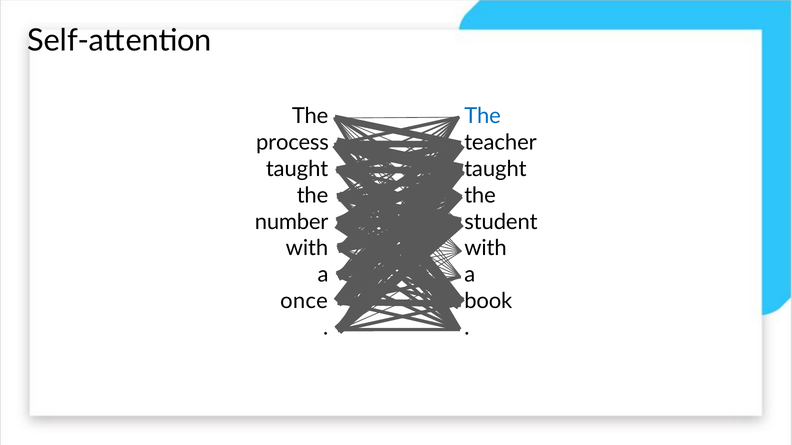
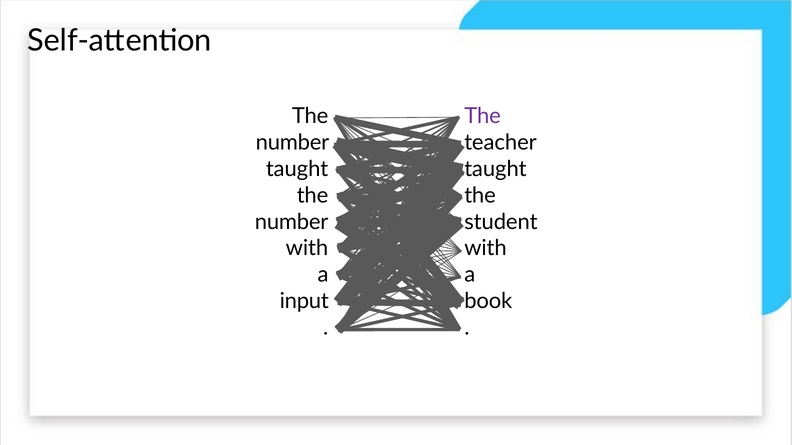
The colour: blue -> purple (483, 116)
process: process -> number (292, 143)
once: once -> input (304, 301)
